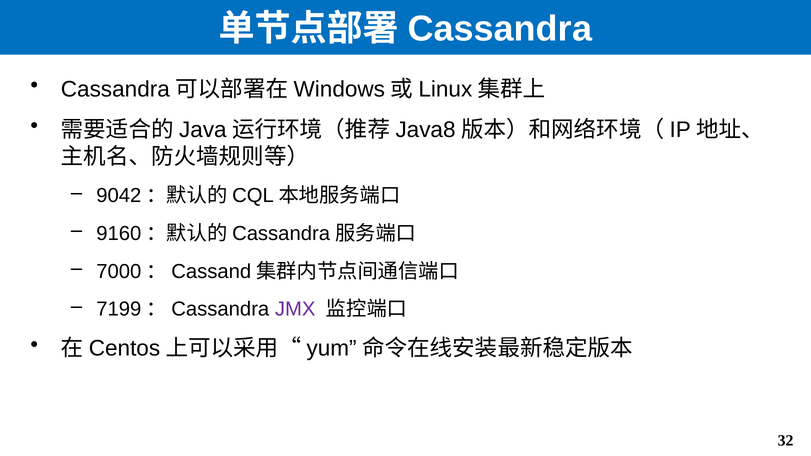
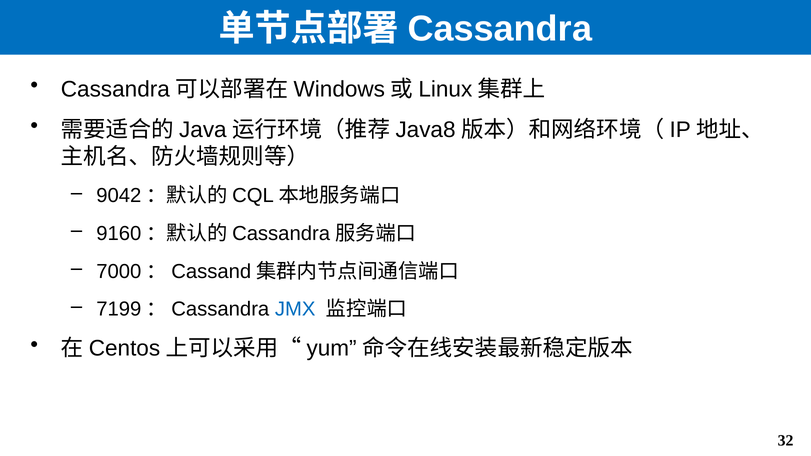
JMX colour: purple -> blue (295, 309)
